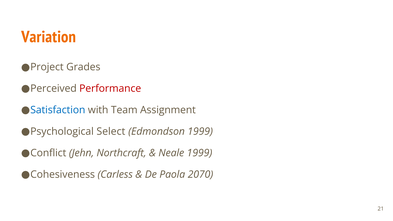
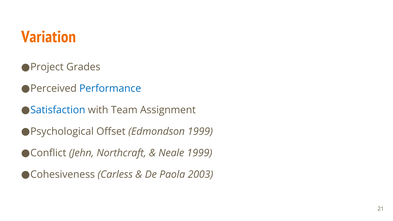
Performance colour: red -> blue (110, 89)
Select: Select -> Offset (111, 131)
2070: 2070 -> 2003 (200, 174)
